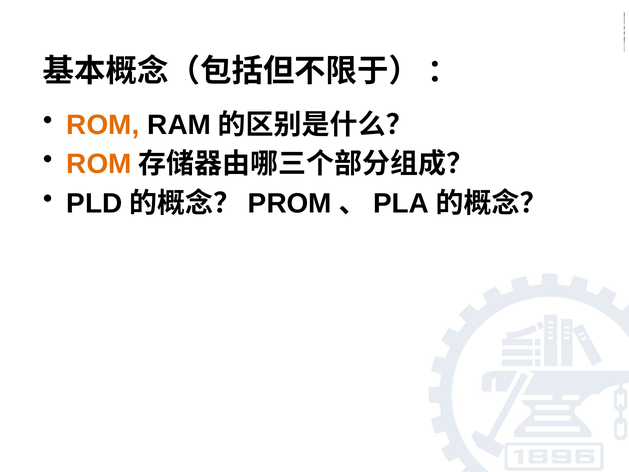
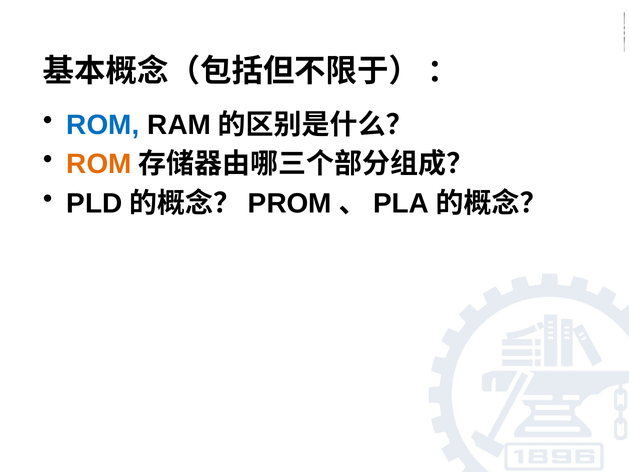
ROM colour: orange -> blue (103, 125)
